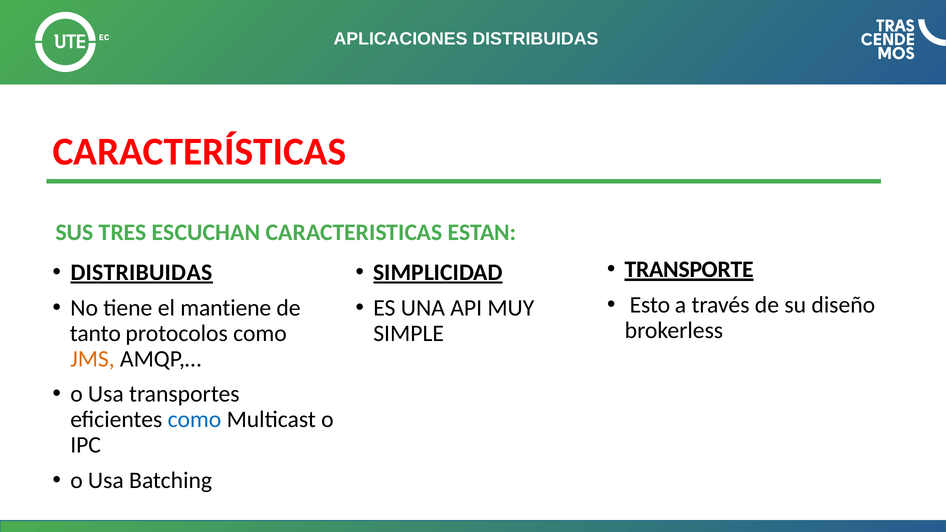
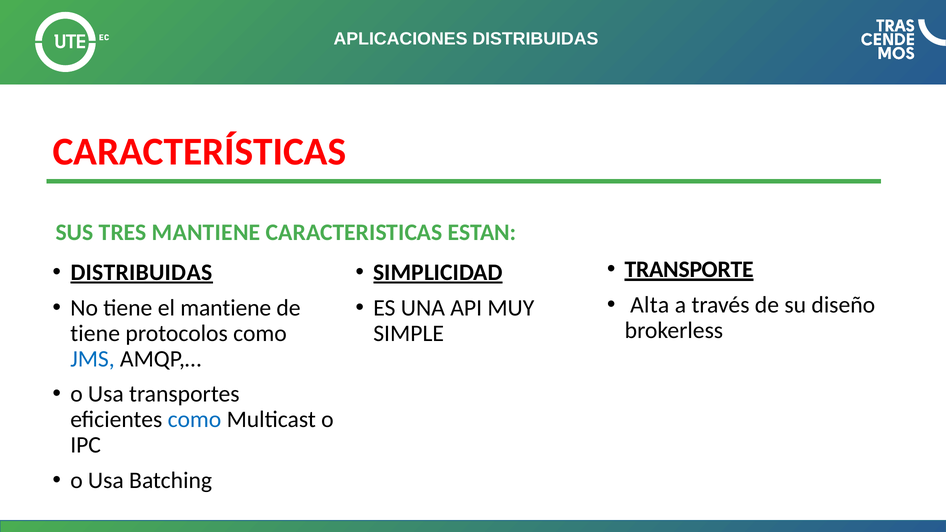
TRES ESCUCHAN: ESCUCHAN -> MANTIENE (206, 233)
Esto: Esto -> Alta (650, 305)
tanto: tanto -> tiene (95, 333)
JMS colour: orange -> blue (92, 359)
